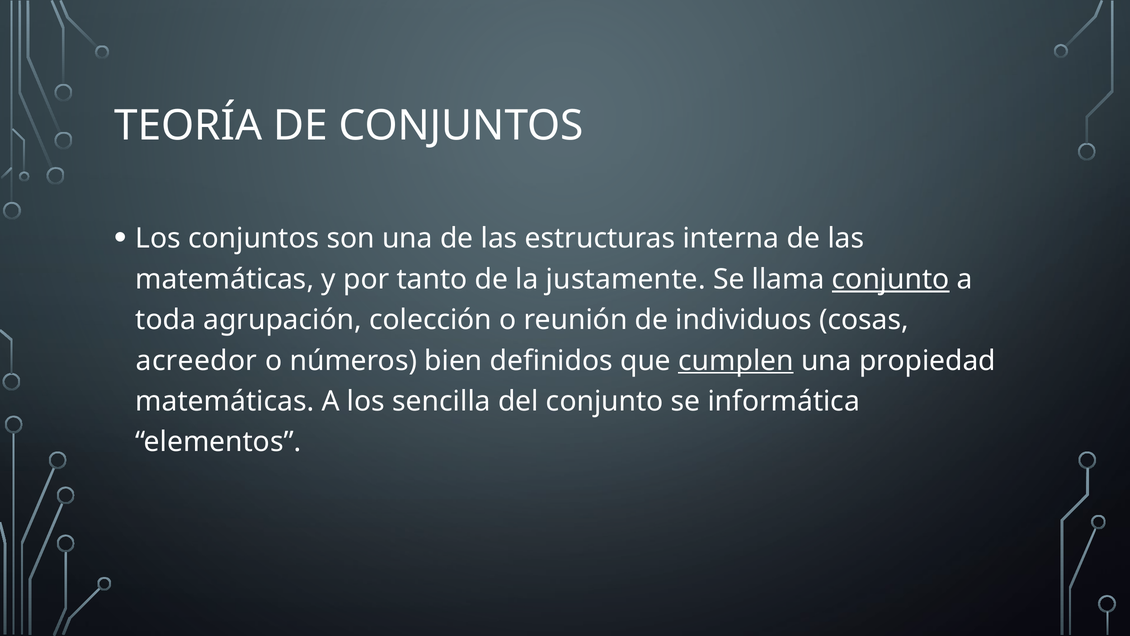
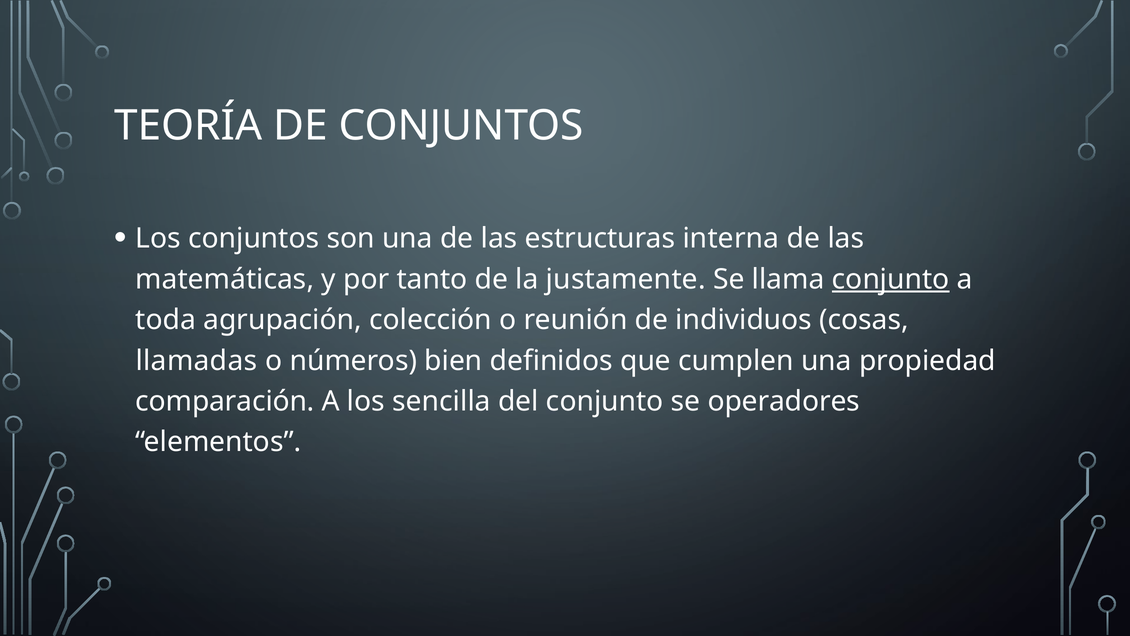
acreedor: acreedor -> llamadas (197, 360)
cumplen underline: present -> none (736, 360)
matemáticas: matemáticas -> comparación (225, 401)
informática: informática -> operadores (784, 401)
